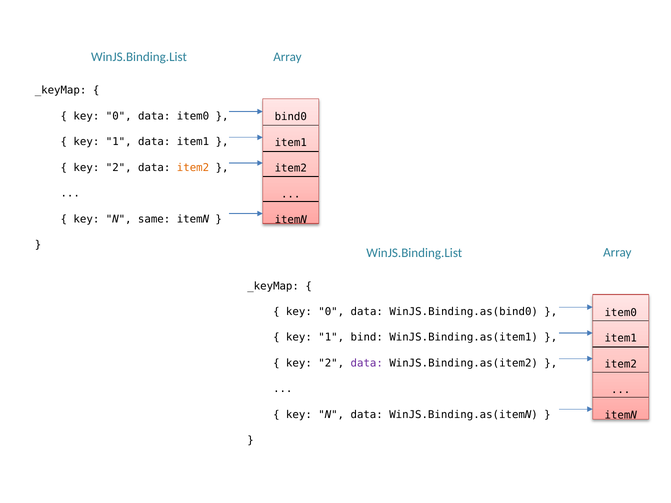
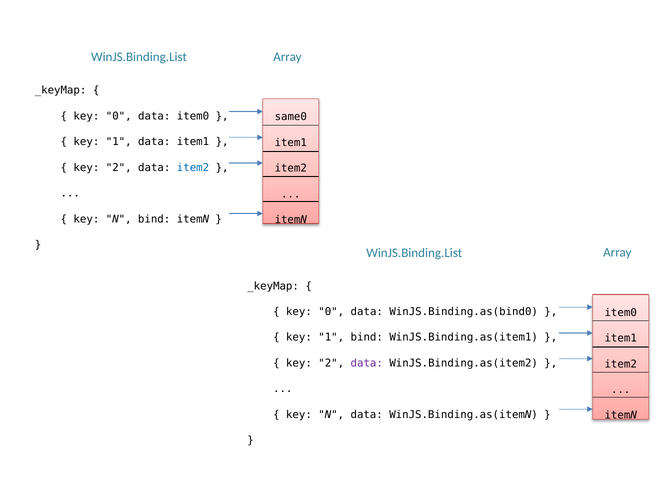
bind0: bind0 -> same0 (291, 117)
item2 colour: orange -> blue (193, 168)
N same: same -> bind (154, 219)
